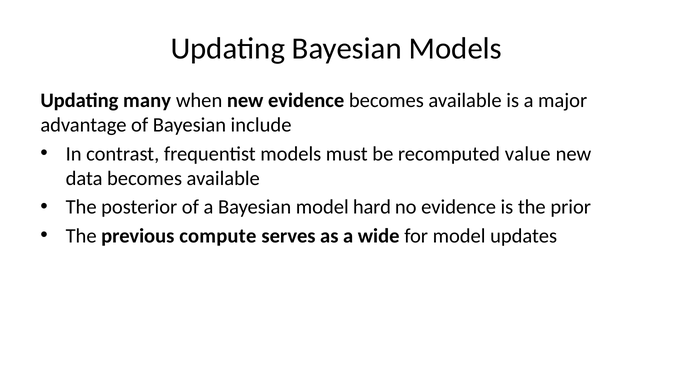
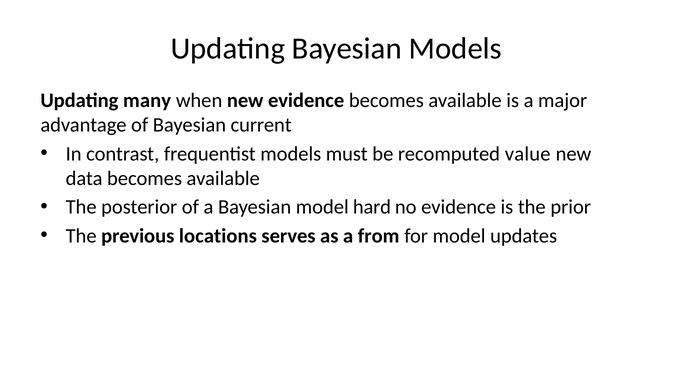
include: include -> current (261, 125)
compute: compute -> locations (218, 236)
wide: wide -> from (379, 236)
